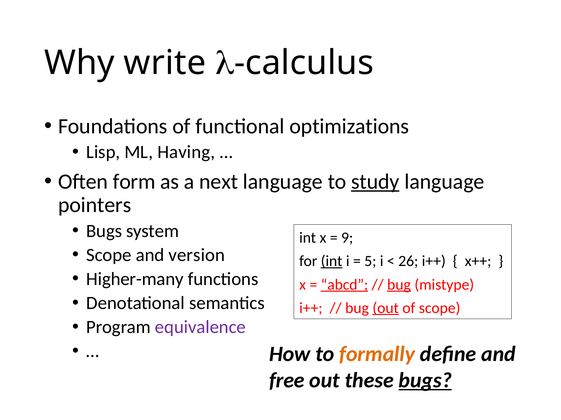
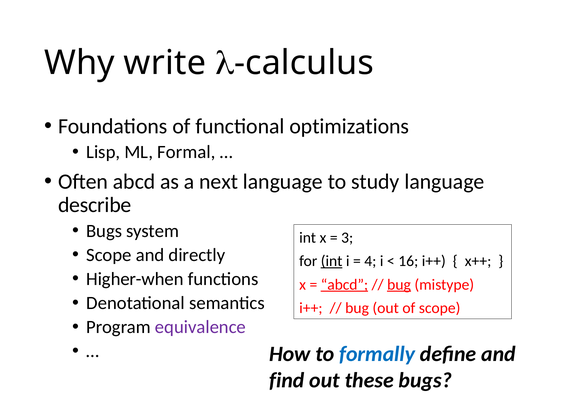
Having: Having -> Formal (186, 152)
Often form: form -> abcd (134, 182)
study underline: present -> none (375, 182)
pointers: pointers -> describe (95, 205)
9: 9 -> 3 (347, 238)
version: version -> directly (197, 255)
5: 5 -> 4 (370, 262)
26: 26 -> 16 (408, 262)
Higher-many: Higher-many -> Higher-when (135, 279)
out underline: present -> none (386, 308)
formally colour: orange -> blue (377, 355)
free: free -> find (287, 381)
bugs underline: present -> none (425, 381)
